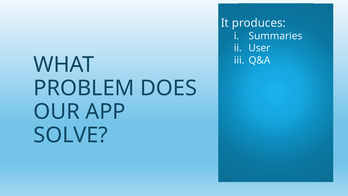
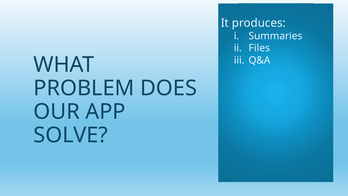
User: User -> Files (259, 48)
